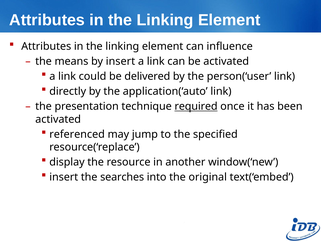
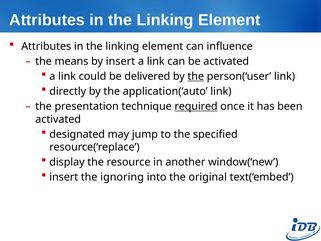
the underline: none -> present (196, 76)
referenced: referenced -> designated (77, 134)
searches: searches -> ignoring (122, 177)
